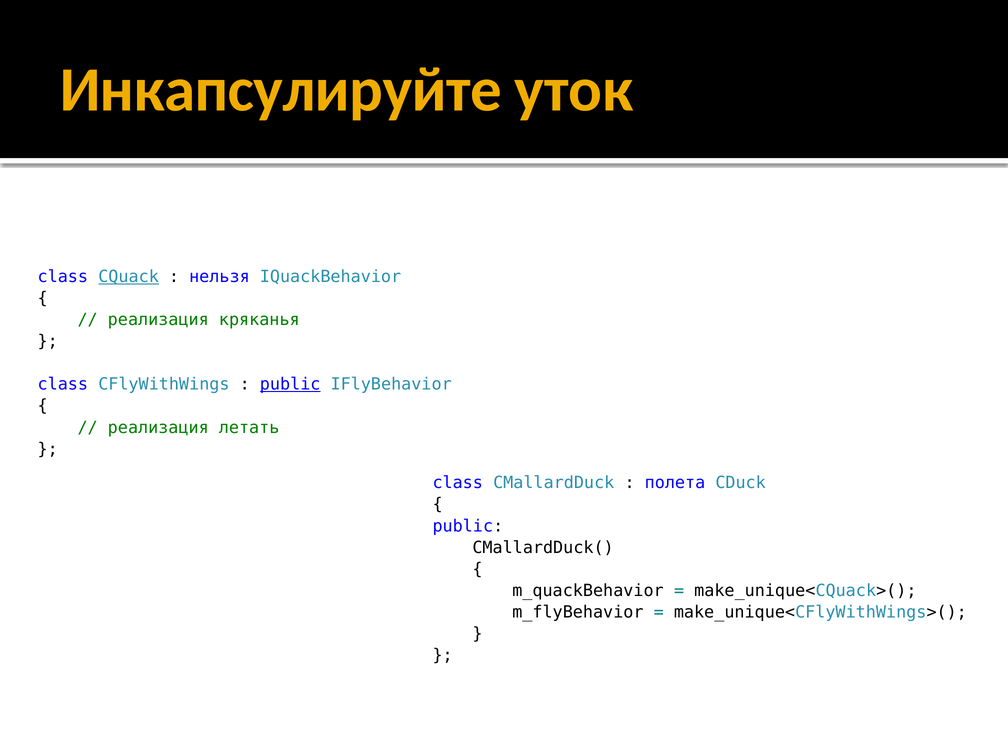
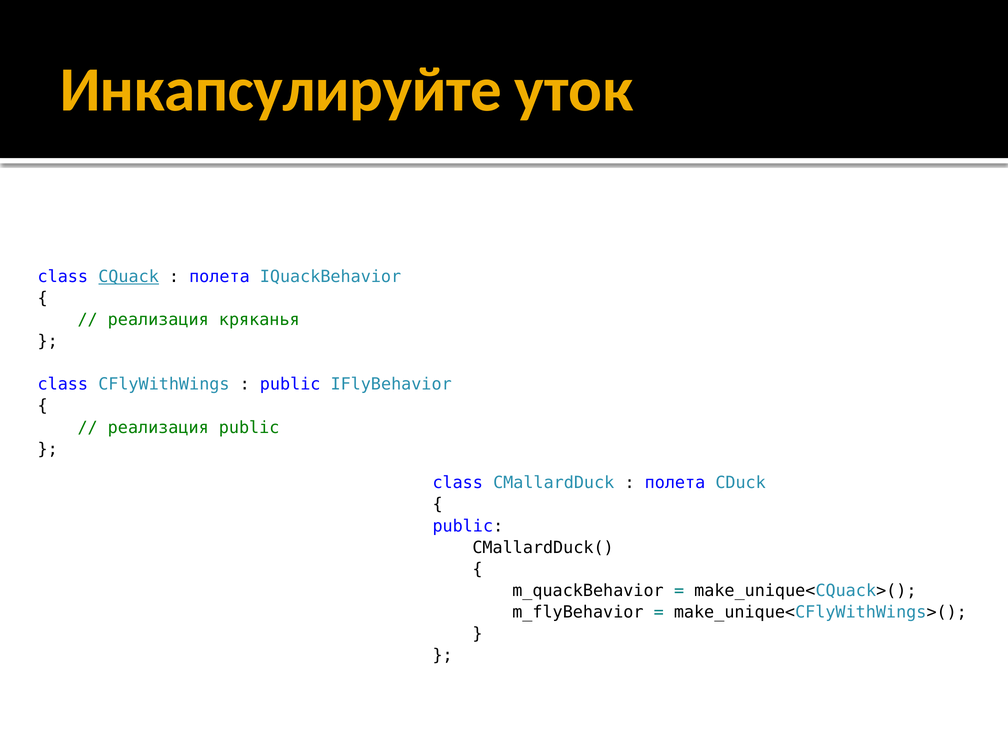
нельзя: нельзя -> полета (219, 277)
public underline: present -> none (290, 384)
реализация летать: летать -> public (249, 428)
